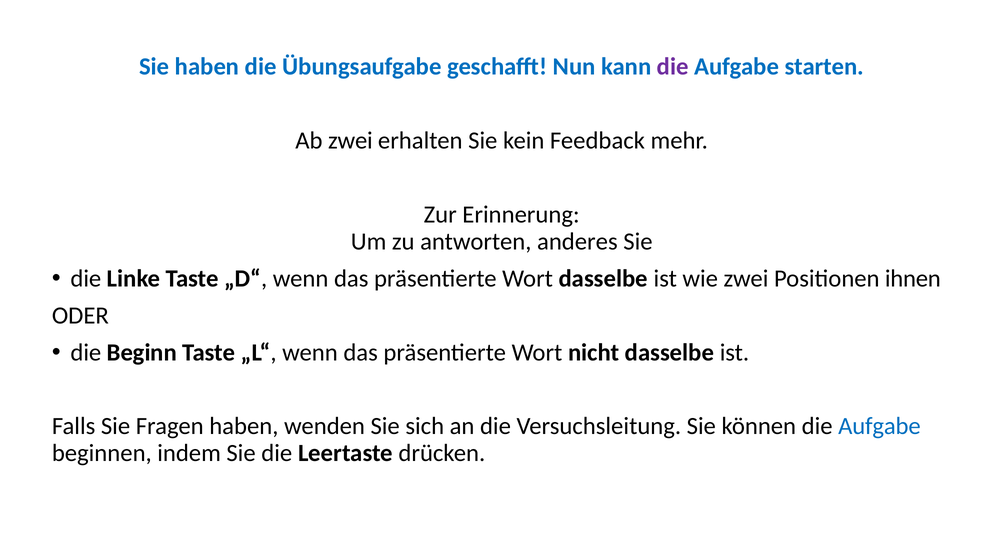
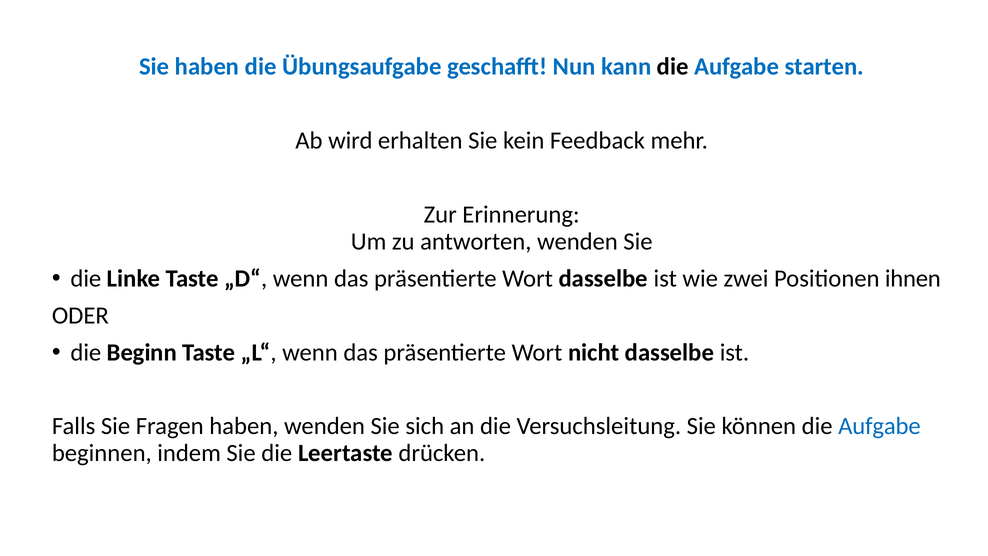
die colour: purple -> black (673, 67)
Ab zwei: zwei -> wird (350, 141)
antworten anderes: anderes -> wenden (577, 241)
